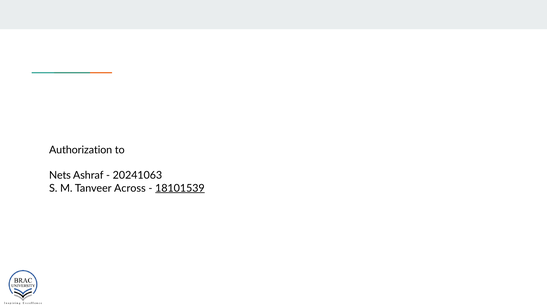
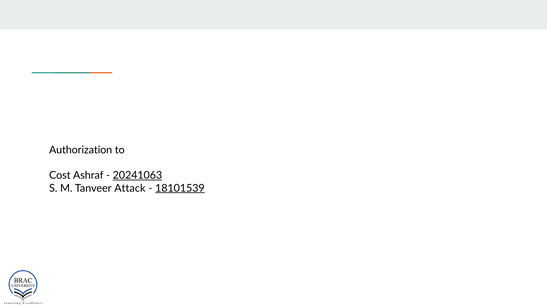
Nets: Nets -> Cost (60, 175)
20241063 underline: none -> present (137, 175)
Across: Across -> Attack (130, 188)
